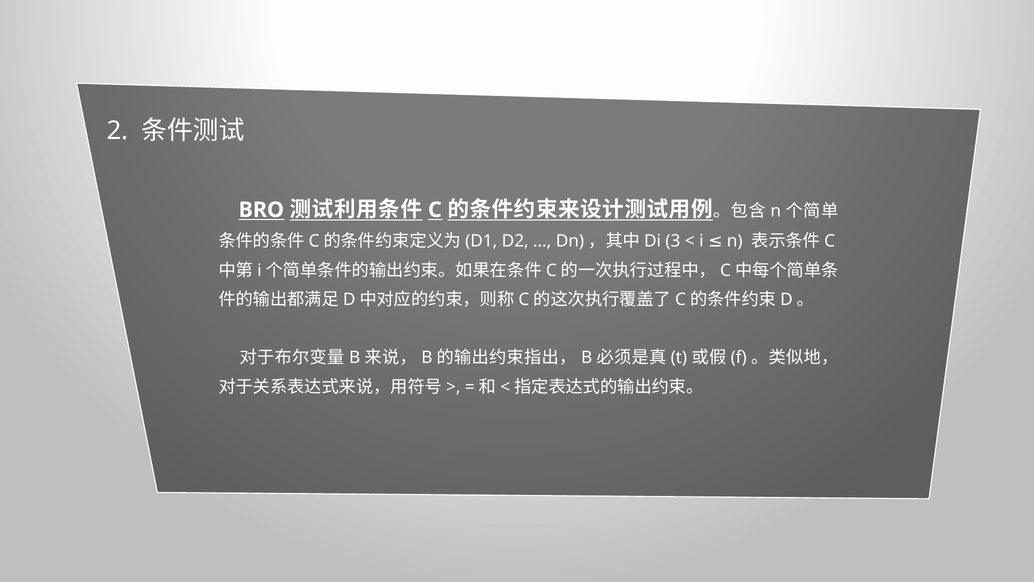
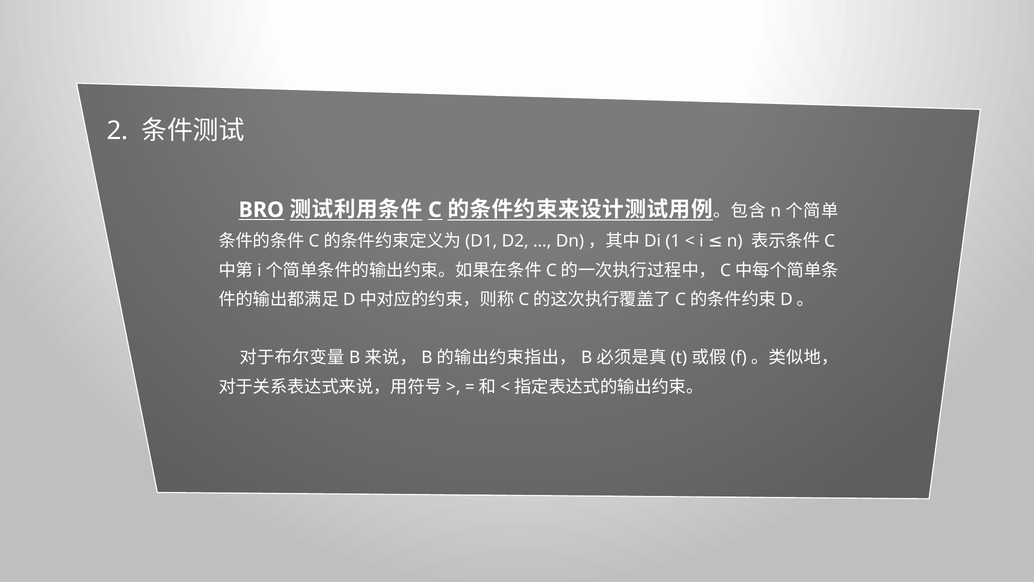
3: 3 -> 1 (673, 241)
